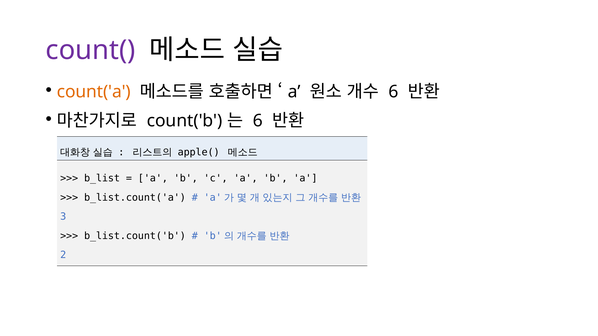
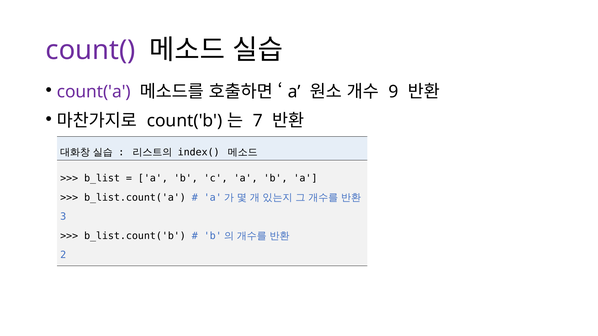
count('a colour: orange -> purple (94, 92)
6: 6 -> 9 (394, 92)
6: 6 -> 7 (258, 121)
apple(: apple( -> index( (199, 152)
